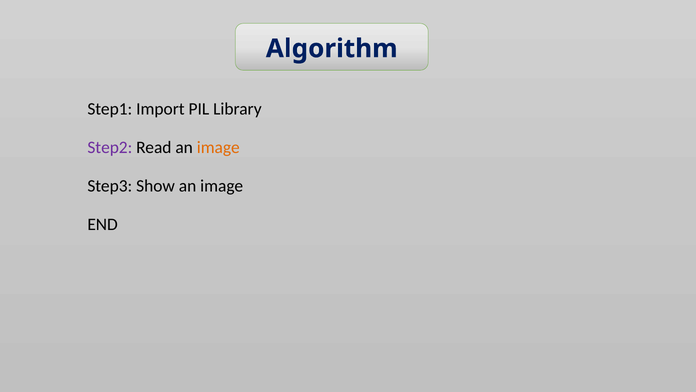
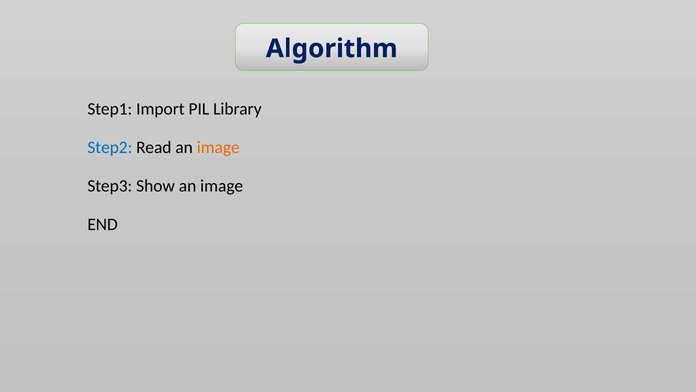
Step2 colour: purple -> blue (110, 147)
